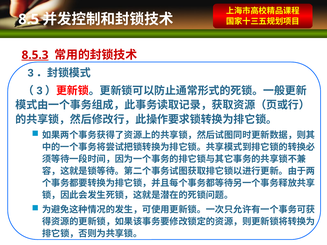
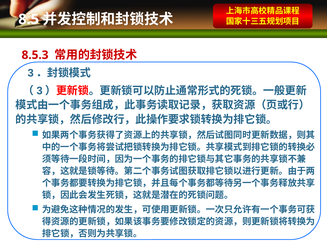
8.5.3 underline: present -> none (35, 55)
